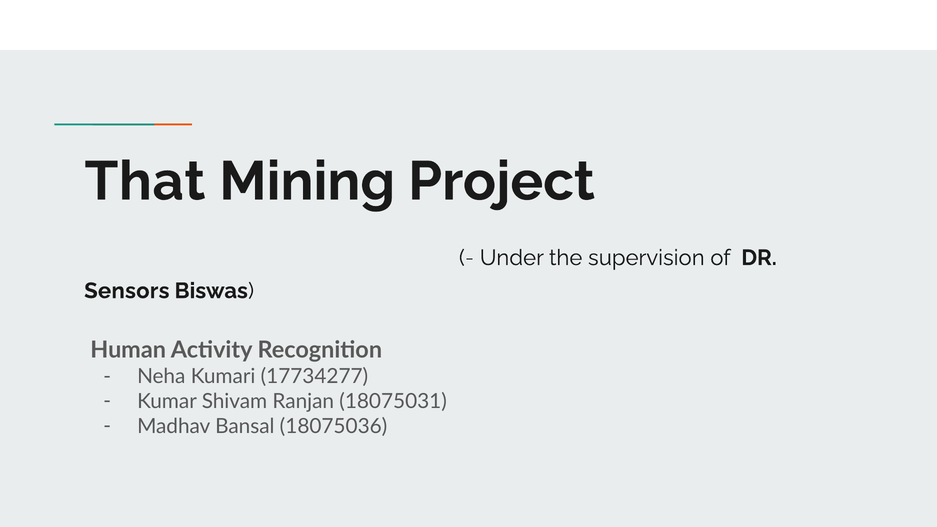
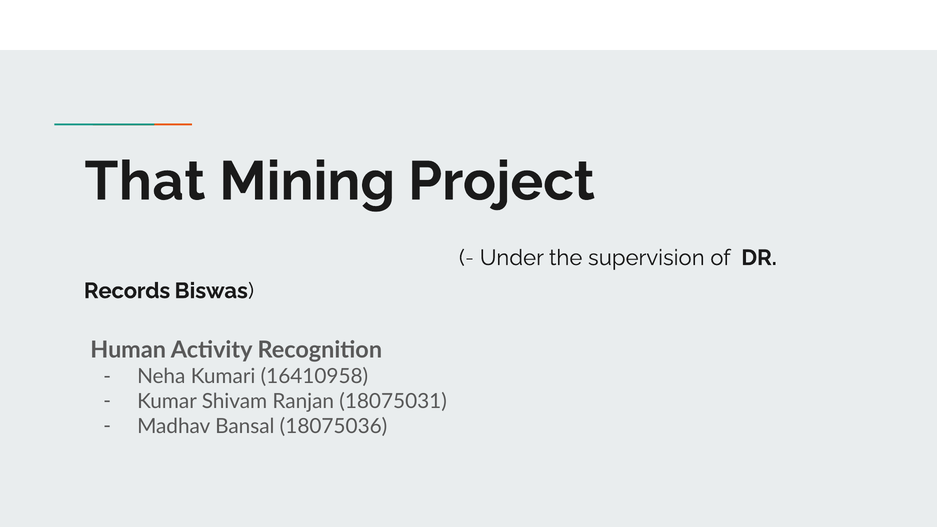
Sensors: Sensors -> Records (127, 291)
17734277: 17734277 -> 16410958 (314, 377)
